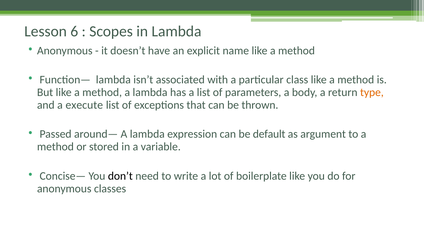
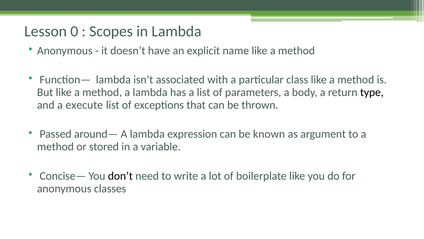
6: 6 -> 0 (74, 31)
type colour: orange -> black (372, 92)
default: default -> known (269, 134)
